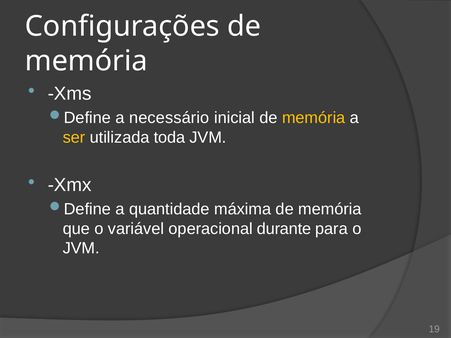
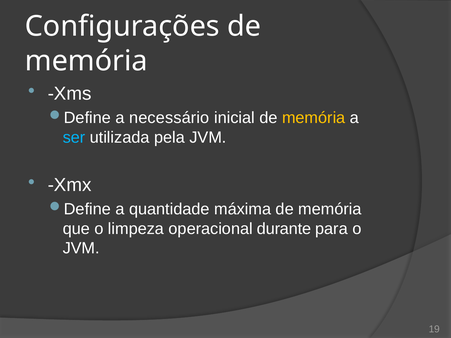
ser colour: yellow -> light blue (74, 137)
toda: toda -> pela (169, 137)
variável: variável -> limpeza (136, 229)
